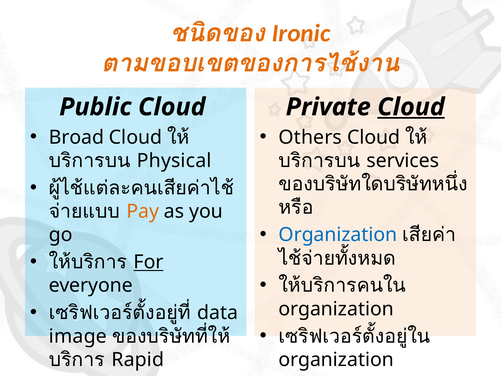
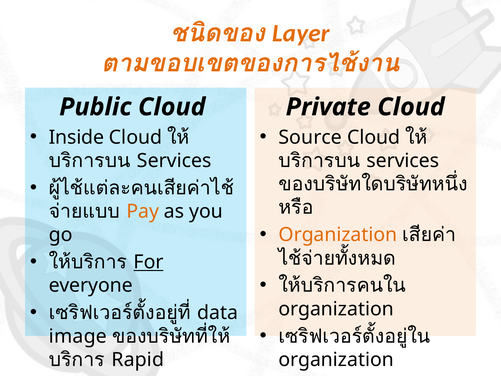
Ironic: Ironic -> Layer (301, 33)
Cloud underline: present -> none (411, 107)
Broad: Broad -> Inside (76, 137)
Others: Others -> Source (310, 137)
Physical: Physical -> Services (174, 161)
Organization colour: blue -> orange (338, 235)
